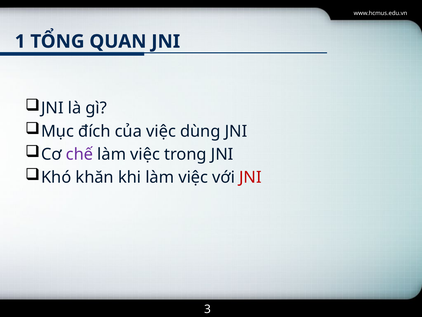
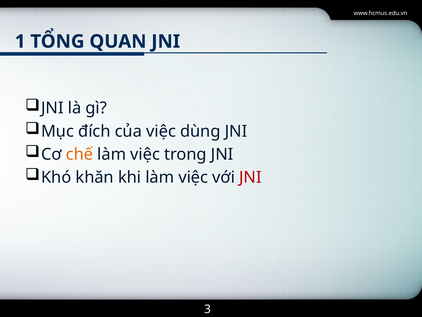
chế colour: purple -> orange (79, 154)
